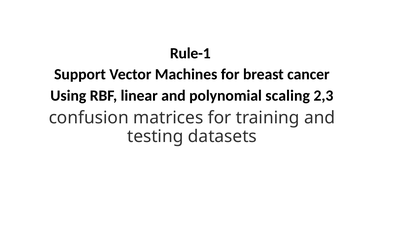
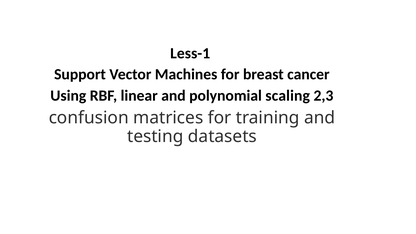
Rule-1: Rule-1 -> Less-1 (190, 53)
